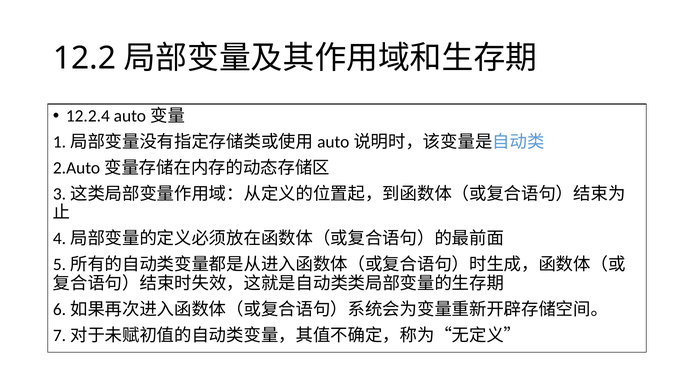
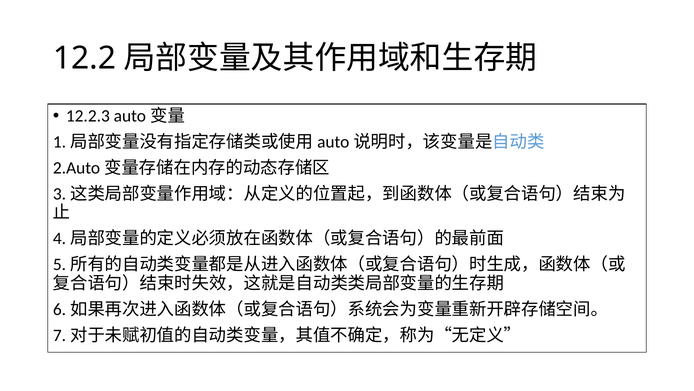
12.2.4: 12.2.4 -> 12.2.3 (88, 116)
